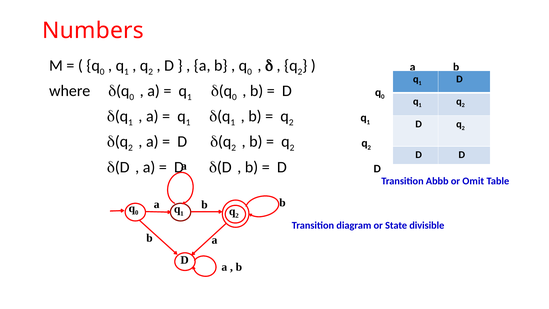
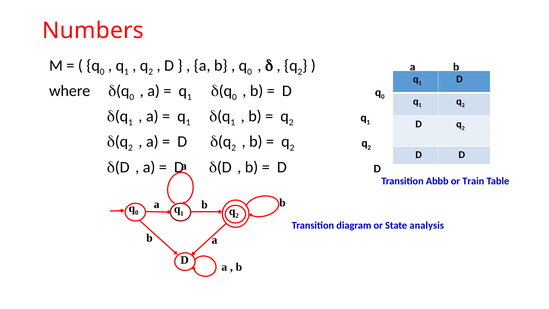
Omit: Omit -> Train (473, 181)
divisible: divisible -> analysis (427, 225)
